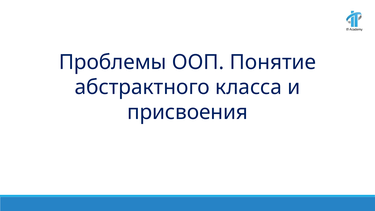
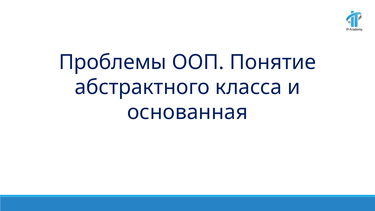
присвоения: присвоения -> основанная (187, 112)
